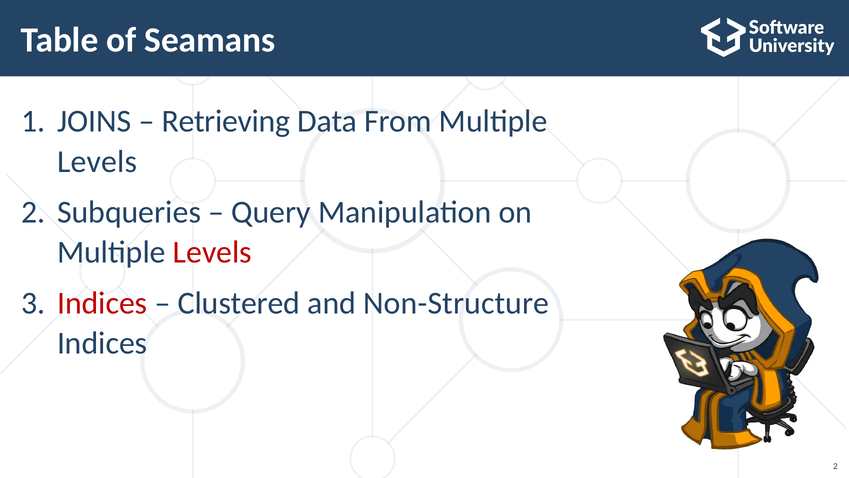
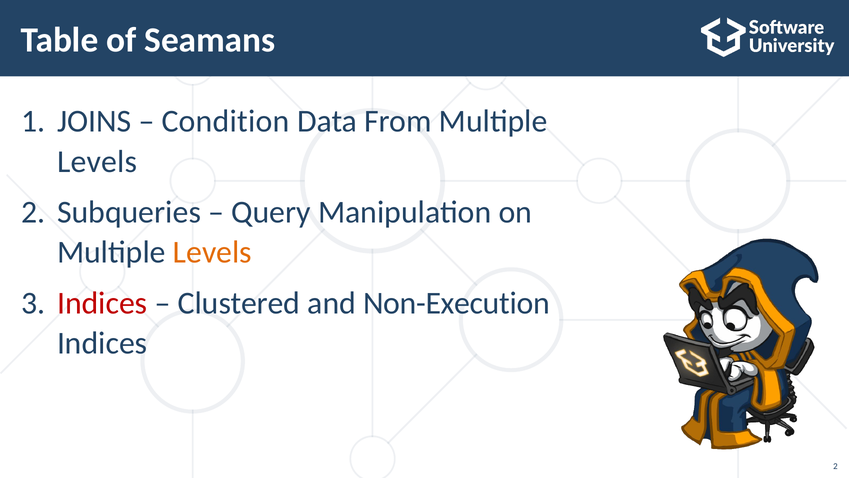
Retrieving: Retrieving -> Condition (226, 121)
Levels colour: red -> orange (212, 252)
Non-Structure: Non-Structure -> Non-Execution (456, 303)
